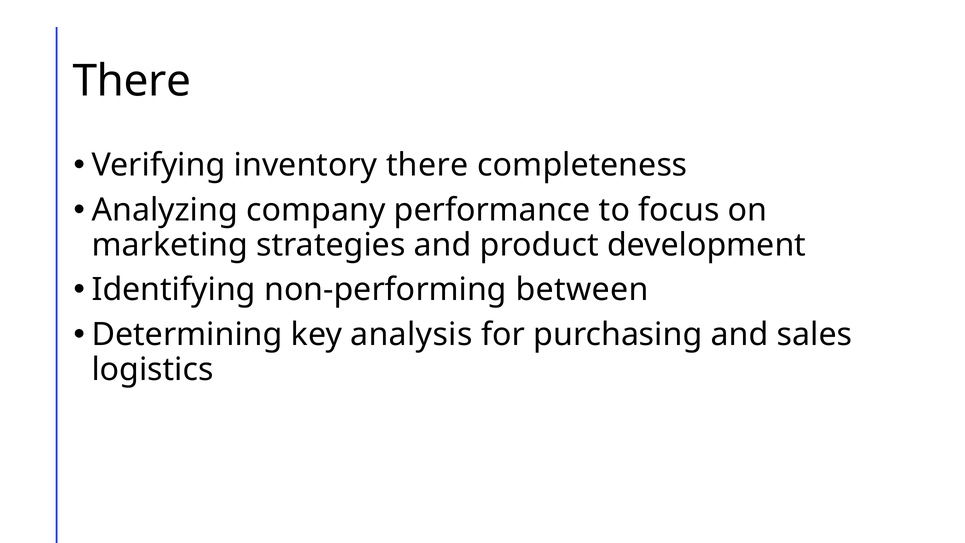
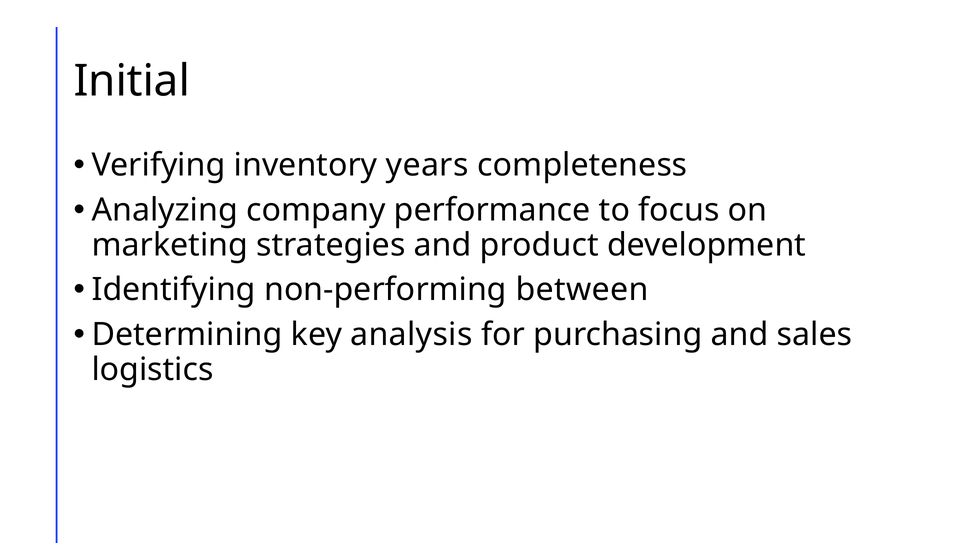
There: There -> Initial (132, 81)
inventory there: there -> years (427, 165)
